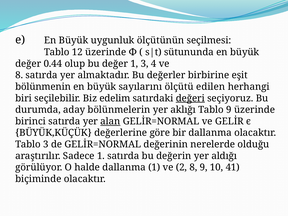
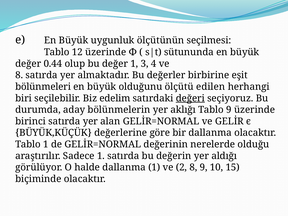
bölünmenin: bölünmenin -> bölünmeleri (43, 87)
sayılarını: sayılarını -> olduğunu (140, 87)
alan underline: present -> none (110, 121)
Tablo 3: 3 -> 1 (46, 144)
41: 41 -> 15 (233, 167)
